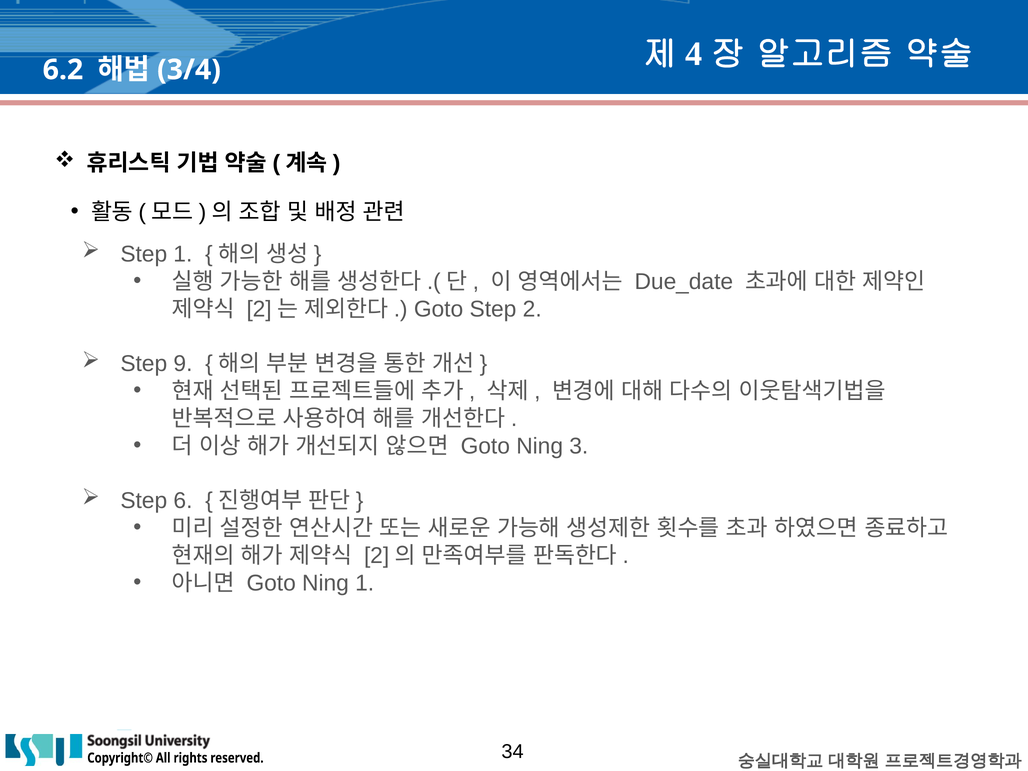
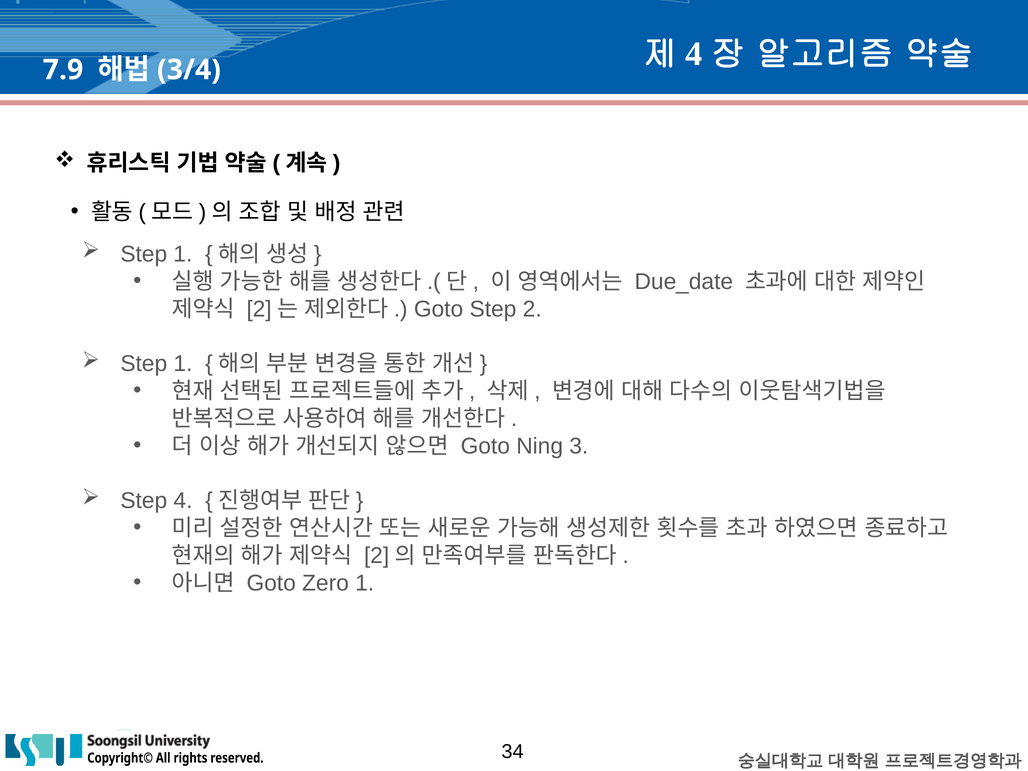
6.2: 6.2 -> 7.9 (63, 70)
9: 9 -> 1 (183, 364)
6: 6 -> 4 (183, 501)
Ning: Ning -> Zero (326, 583)
